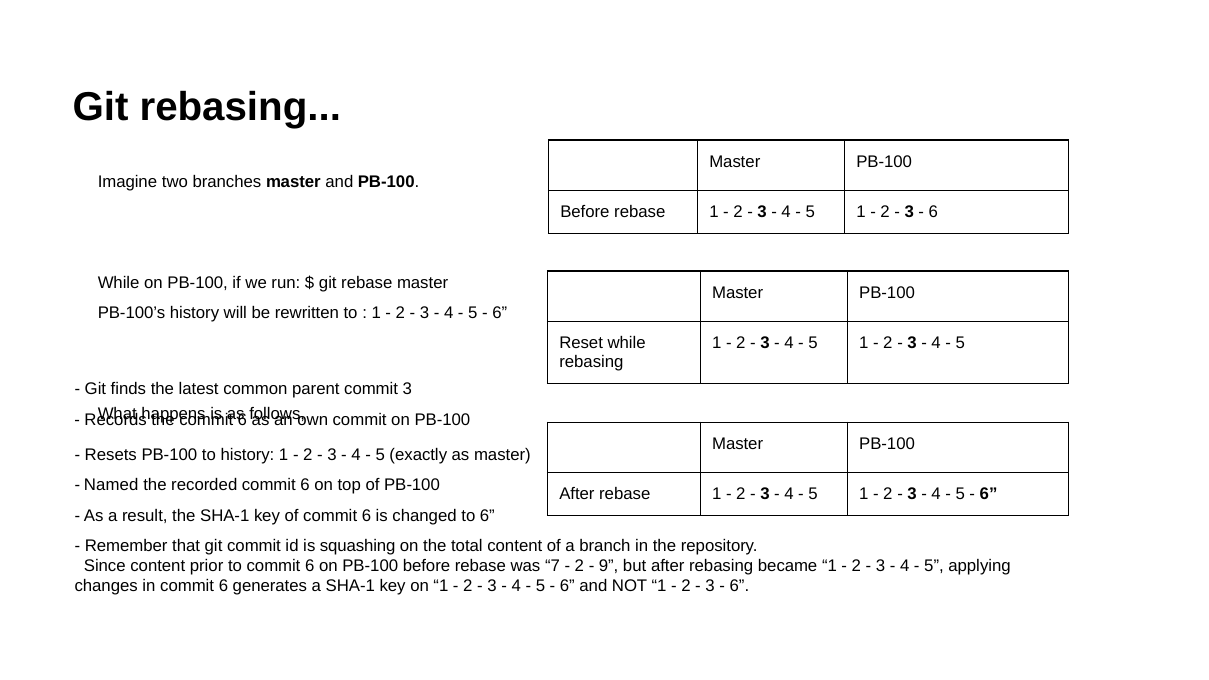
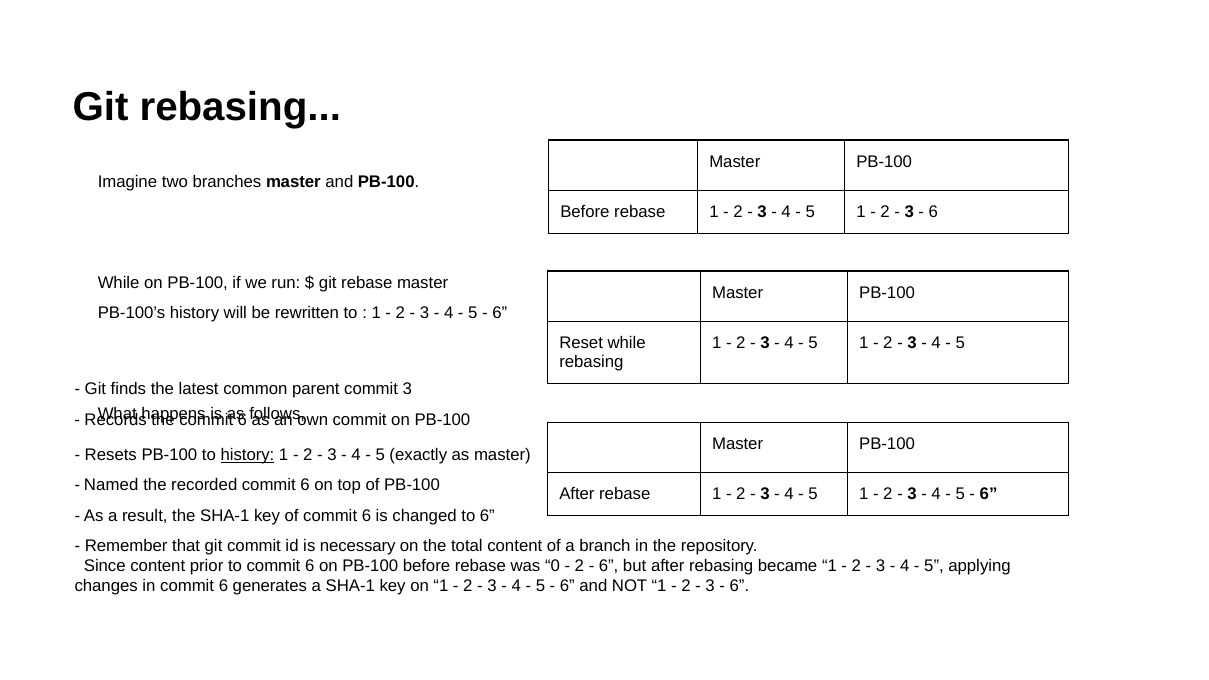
history underline: none -> present (247, 455)
squashing: squashing -> necessary (358, 546)
7: 7 -> 0 (553, 566)
9: 9 -> 6 (609, 566)
